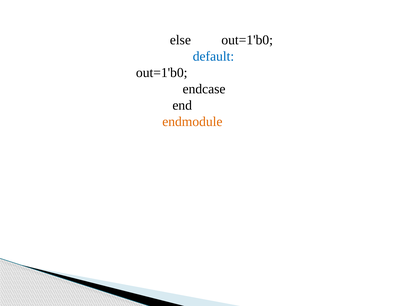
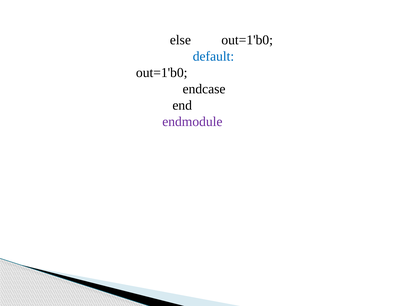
endmodule colour: orange -> purple (192, 121)
